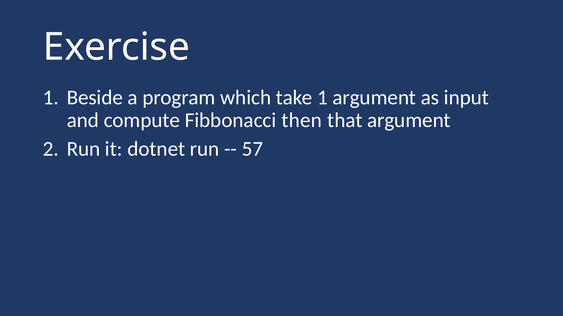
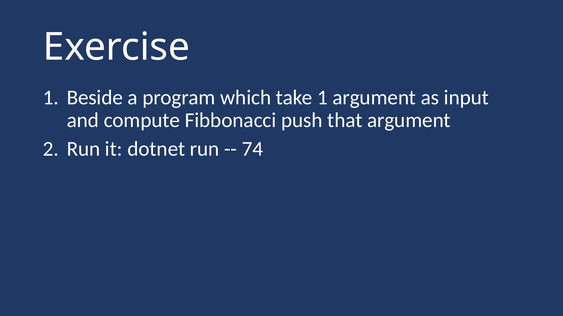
then: then -> push (302, 120)
57: 57 -> 74 (253, 149)
